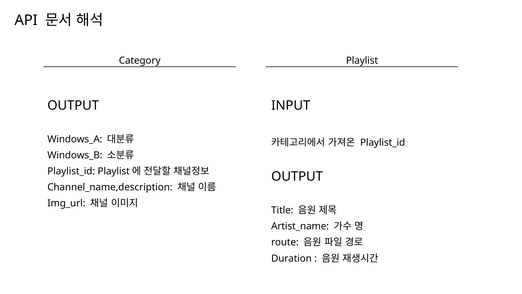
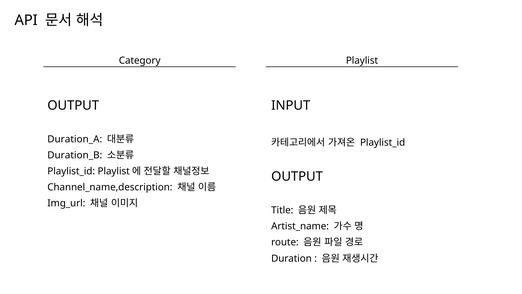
Windows_A: Windows_A -> Duration_A (75, 139)
Windows_B: Windows_B -> Duration_B (75, 155)
